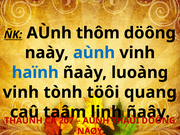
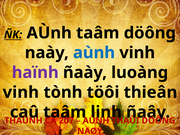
AÙnh thôm: thôm -> taâm (98, 33)
haïnh colour: blue -> purple (35, 73)
quang: quang -> thieân (150, 92)
